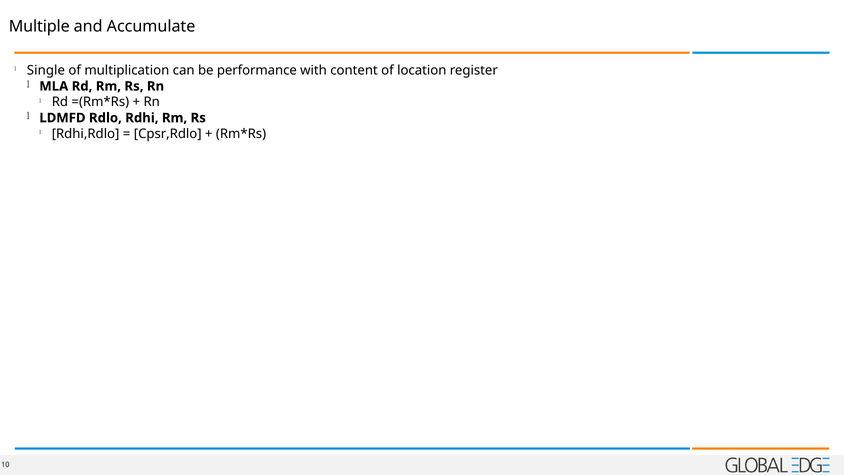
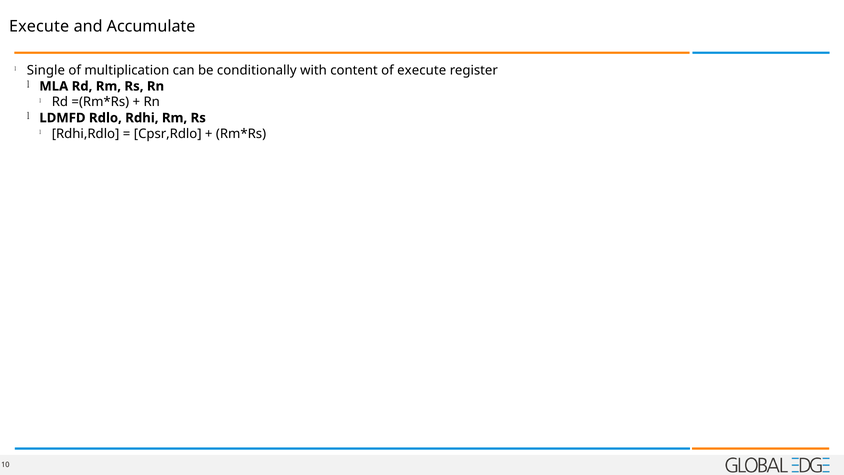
Multiple: Multiple -> Execute (39, 27)
performance: performance -> conditionally (257, 70)
of location: location -> execute (422, 70)
